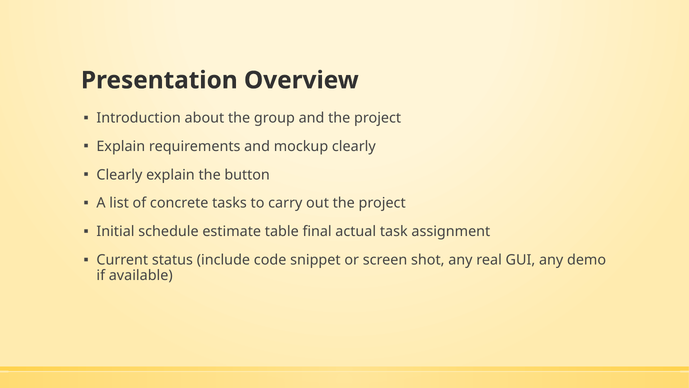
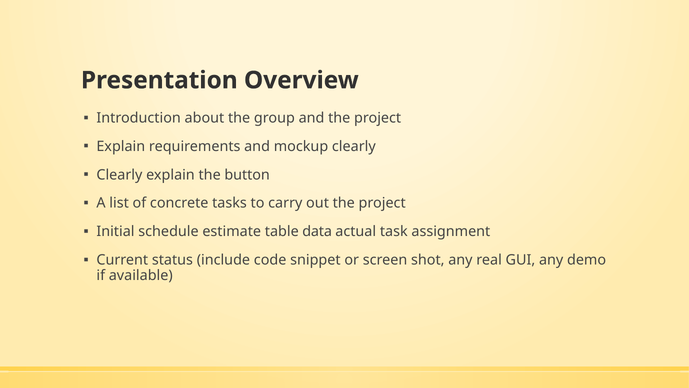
final: final -> data (317, 231)
